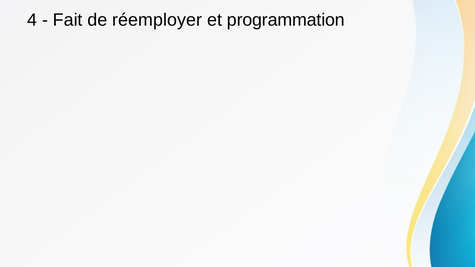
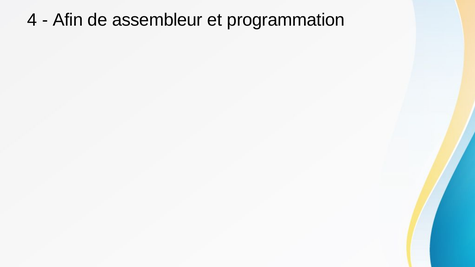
Fait: Fait -> Afin (68, 20)
réemployer: réemployer -> assembleur (157, 20)
